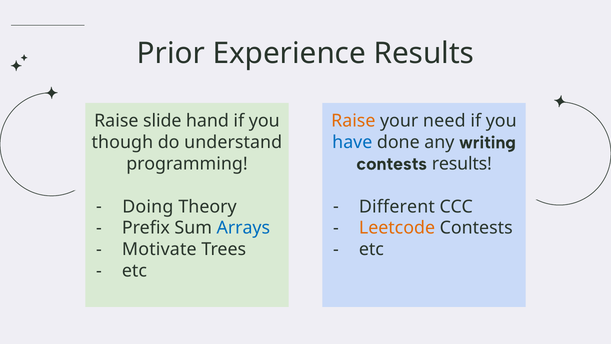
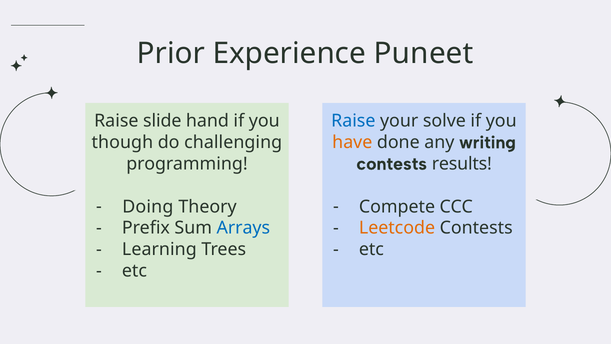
Experience Results: Results -> Puneet (424, 53)
Raise colour: orange -> blue (353, 121)
need: need -> solve (444, 121)
understand: understand -> challenging (233, 142)
have colour: blue -> orange (352, 142)
Different: Different -> Compete (397, 207)
Motivate: Motivate -> Learning (159, 249)
